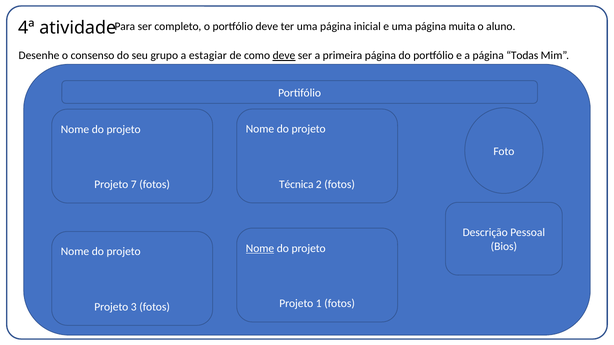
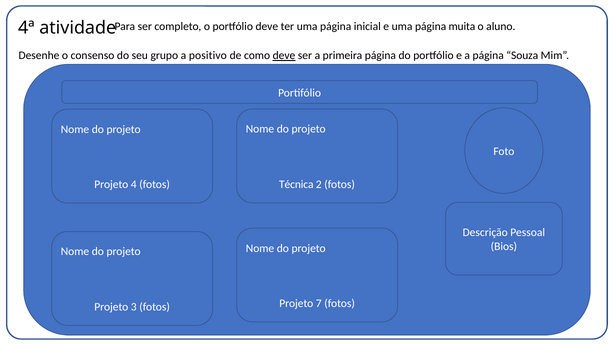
estagiar: estagiar -> positivo (208, 56)
Todas: Todas -> Souza (522, 56)
7: 7 -> 4 (134, 185)
Nome underline: present -> none (260, 248)
1: 1 -> 7 (319, 304)
